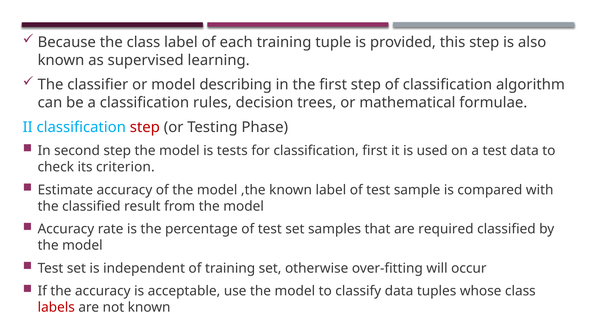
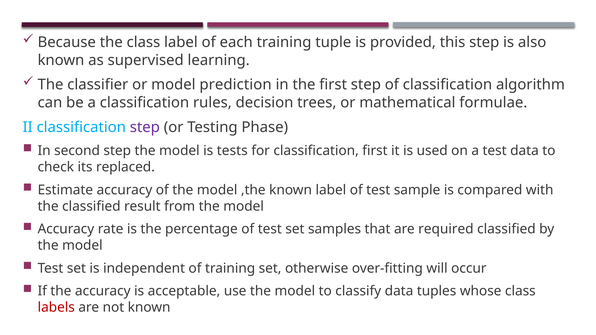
describing: describing -> prediction (236, 85)
step colour: red -> purple (145, 127)
criterion: criterion -> replaced (125, 167)
